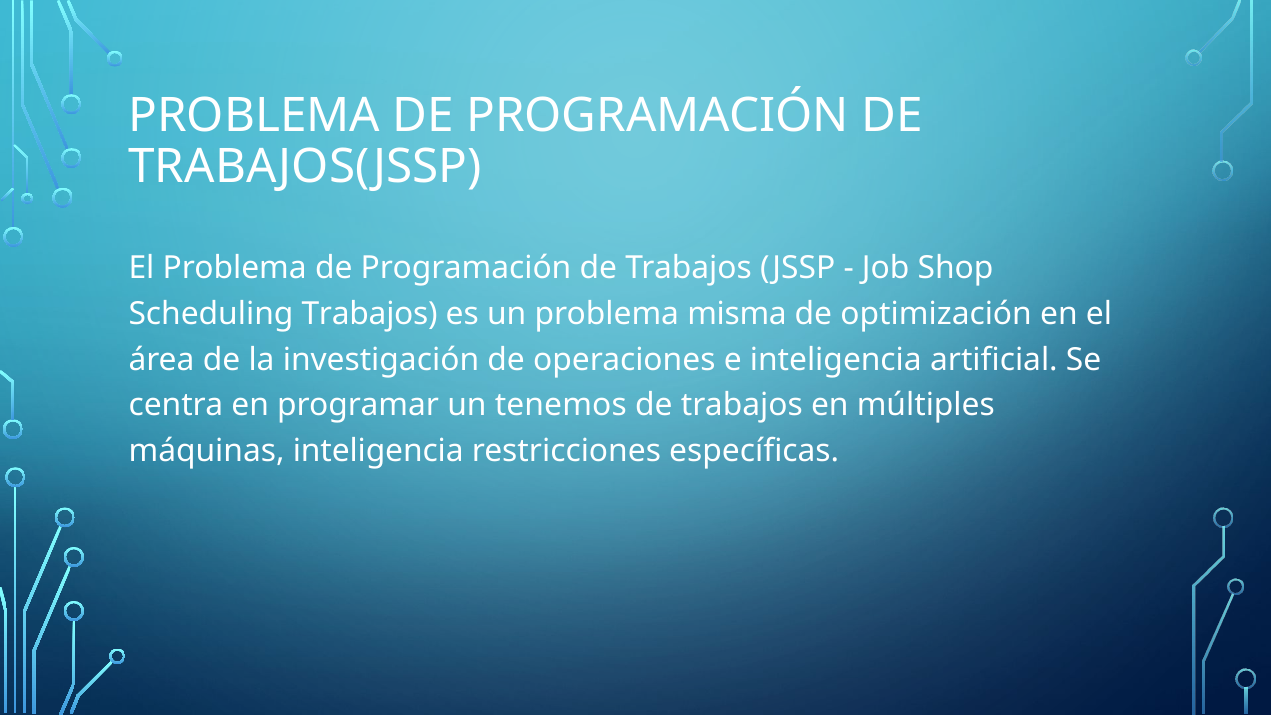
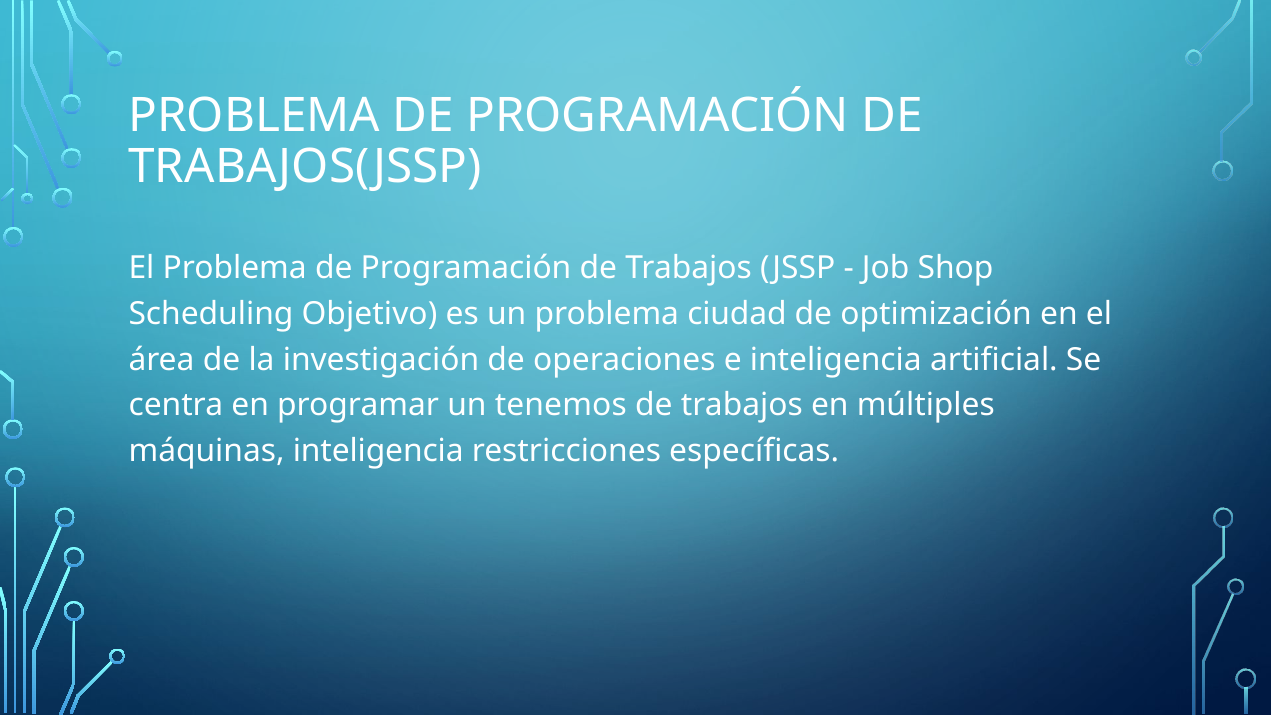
Scheduling Trabajos: Trabajos -> Objetivo (369, 314)
misma: misma -> ciudad (737, 314)
